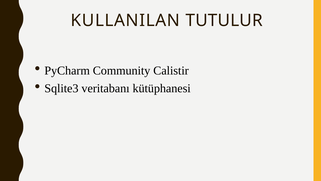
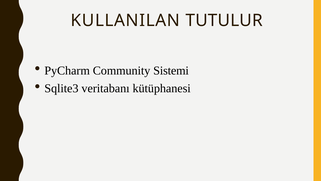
Calistir: Calistir -> Sistemi (171, 70)
